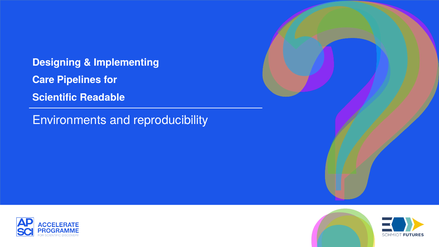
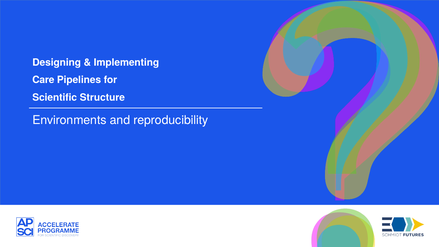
Readable: Readable -> Structure (102, 97)
